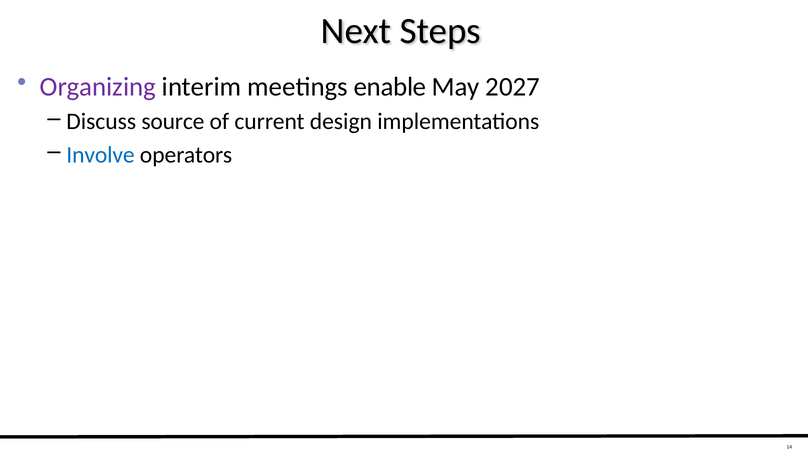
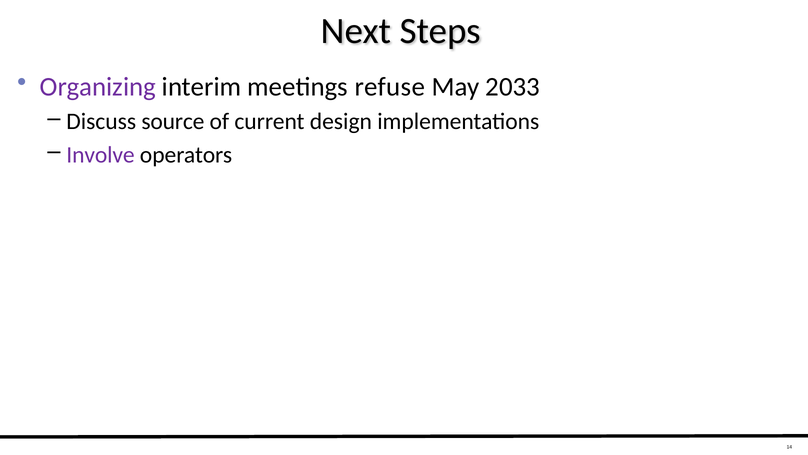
enable: enable -> refuse (390, 87)
2027: 2027 -> 2033 (513, 87)
Involve colour: blue -> purple (101, 155)
